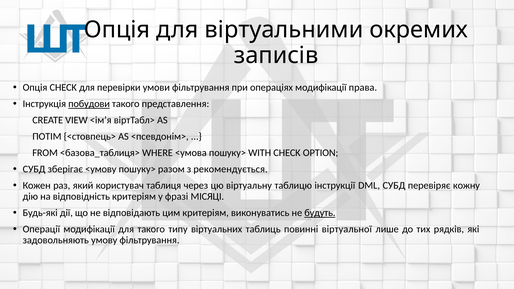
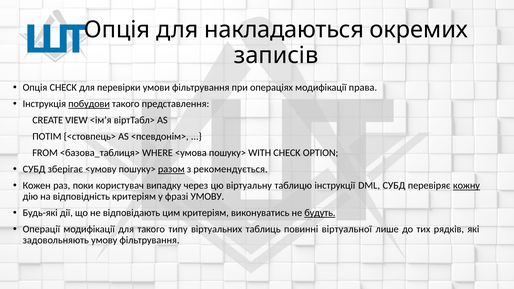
віртуальними: віртуальними -> накладаються (284, 30)
разом underline: none -> present (171, 169)
який: який -> поки (83, 186)
таблиця: таблиця -> випадку (164, 186)
кожну underline: none -> present (466, 186)
фразі МІСЯЦІ: МІСЯЦІ -> УМОВУ (207, 197)
